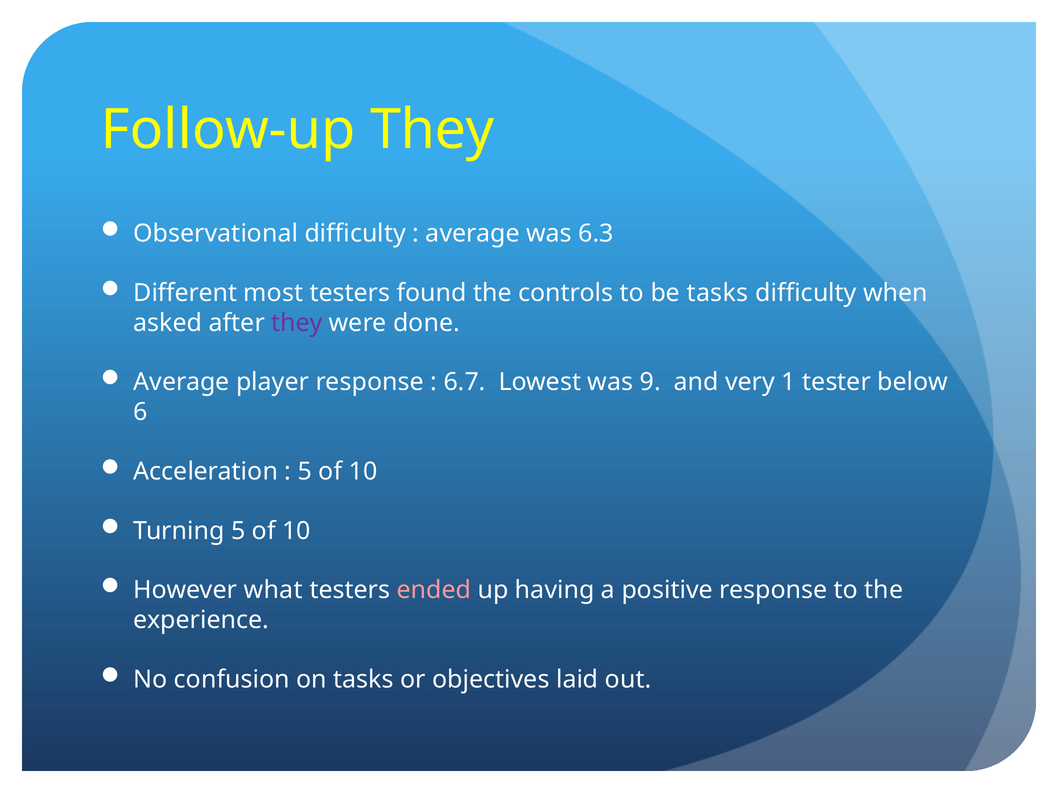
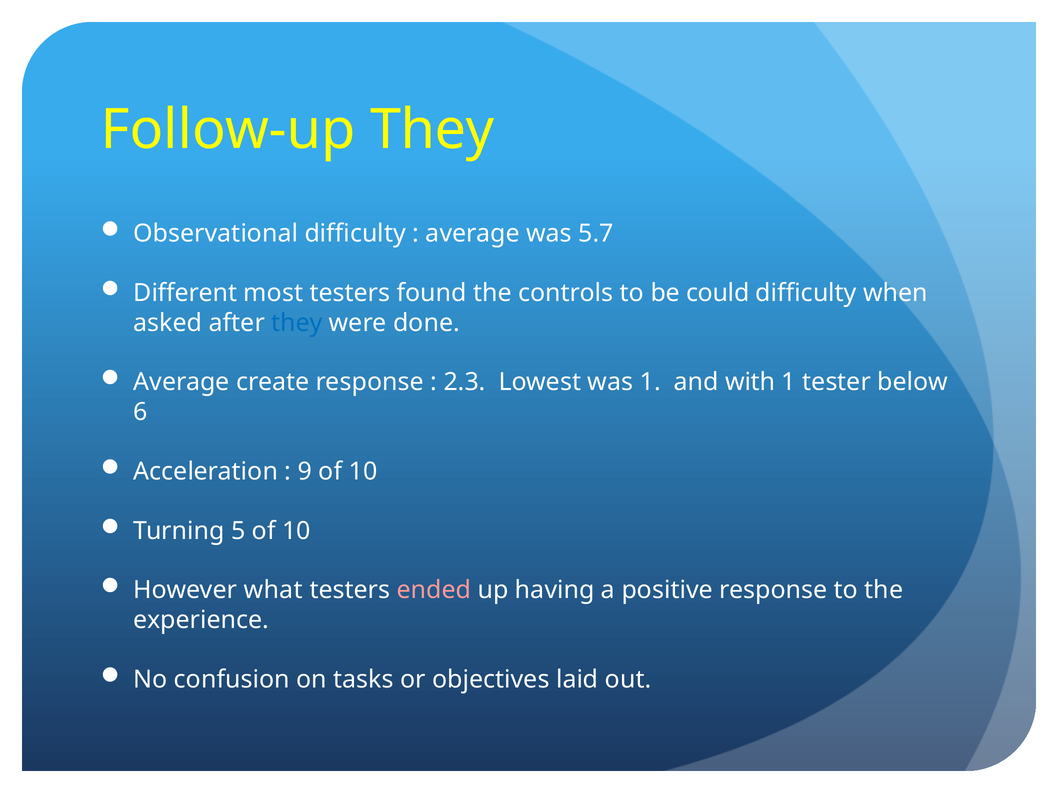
6.3: 6.3 -> 5.7 (596, 234)
be tasks: tasks -> could (718, 293)
they colour: purple -> blue (297, 323)
player: player -> create (273, 382)
6.7: 6.7 -> 2.3 (465, 382)
was 9: 9 -> 1 (650, 382)
very: very -> with (750, 382)
5: 5 -> 9 (305, 472)
